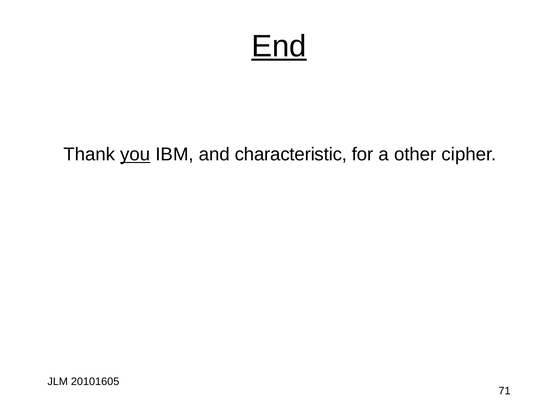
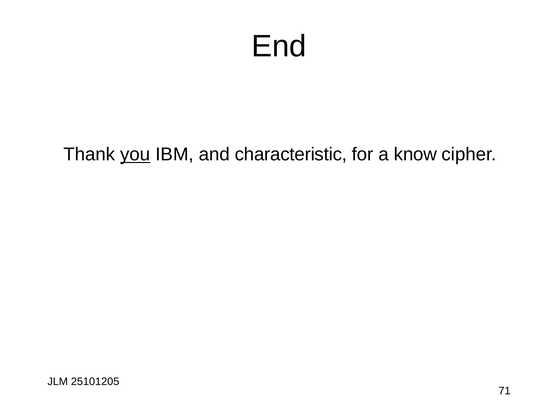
End underline: present -> none (279, 46)
other: other -> know (415, 155)
20101605: 20101605 -> 25101205 (95, 382)
